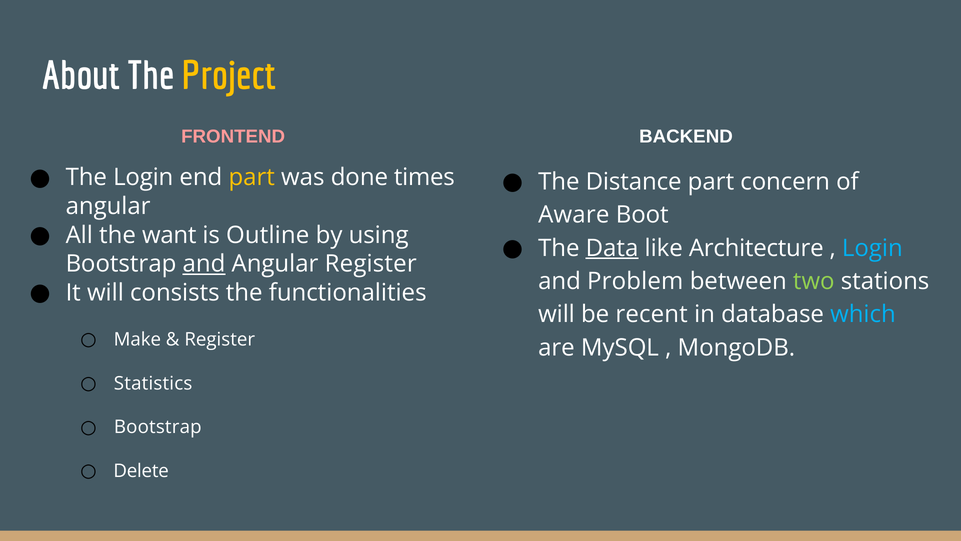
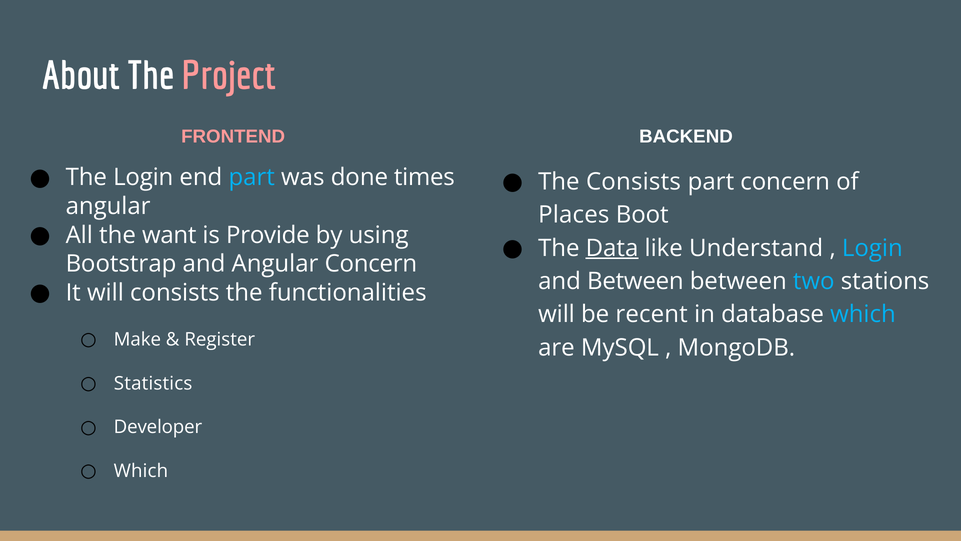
Project colour: yellow -> pink (229, 76)
part colour: yellow -> light blue (252, 177)
The Distance: Distance -> Consists (633, 182)
Aware: Aware -> Places (574, 215)
Outline: Outline -> Provide (268, 235)
Architecture: Architecture -> Understand (756, 248)
and underline: present -> none (204, 264)
Angular Register: Register -> Concern (371, 264)
and Problem: Problem -> Between (635, 281)
two colour: light green -> light blue (814, 281)
Bootstrap: Bootstrap -> Developer (158, 427)
Delete: Delete -> Which (141, 471)
